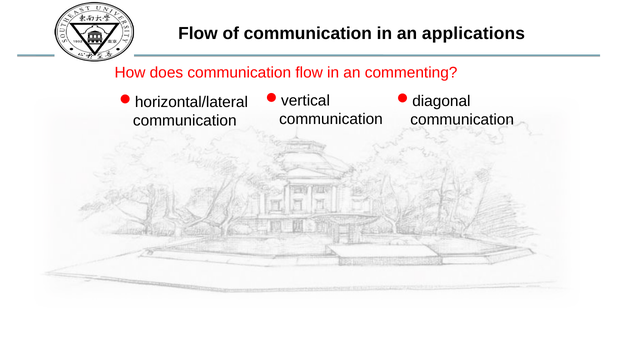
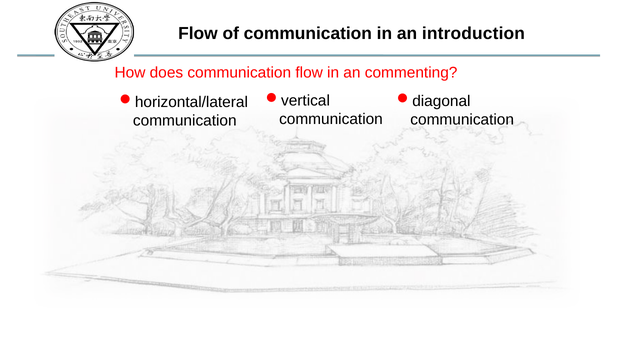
applications: applications -> introduction (473, 33)
